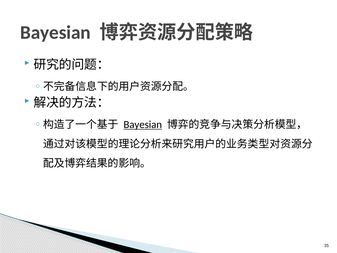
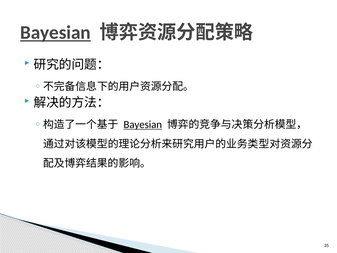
Bayesian underline: none -> present (55, 33)
